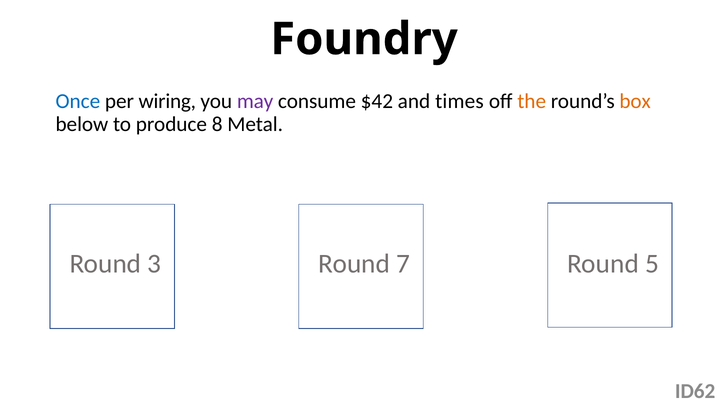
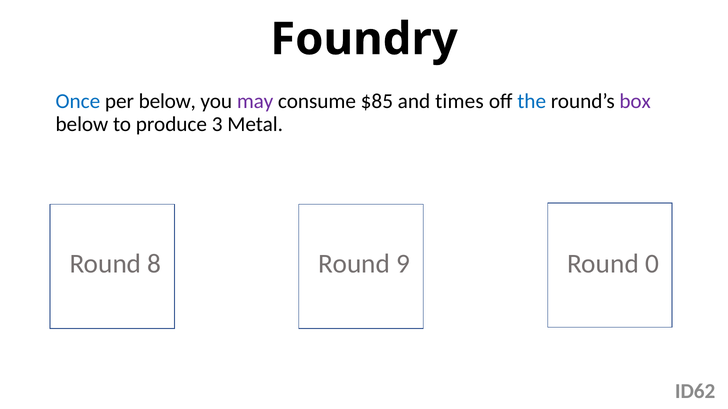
per wiring: wiring -> below (167, 101)
$42: $42 -> $85 (377, 101)
the colour: orange -> blue (532, 101)
box colour: orange -> purple (635, 101)
8: 8 -> 3 (217, 124)
3: 3 -> 8 (154, 264)
7: 7 -> 9 (403, 264)
5: 5 -> 0 (652, 264)
